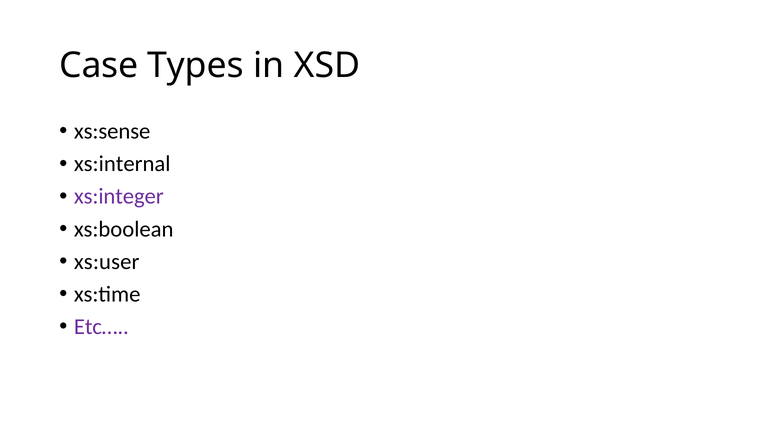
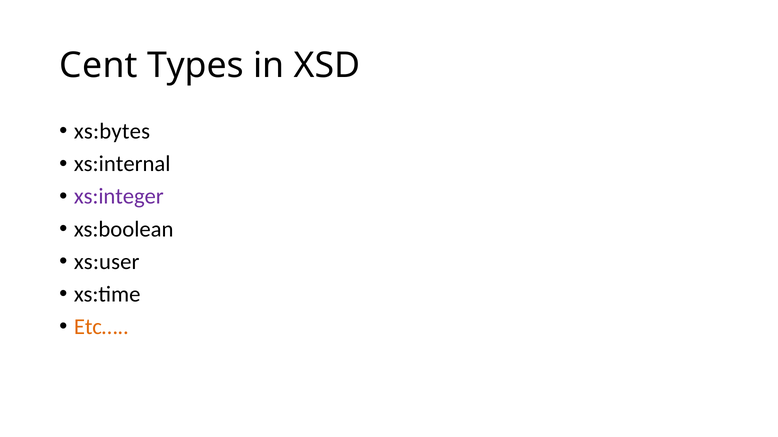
Case: Case -> Cent (99, 65)
xs:sense: xs:sense -> xs:bytes (112, 132)
Etc… colour: purple -> orange (101, 327)
